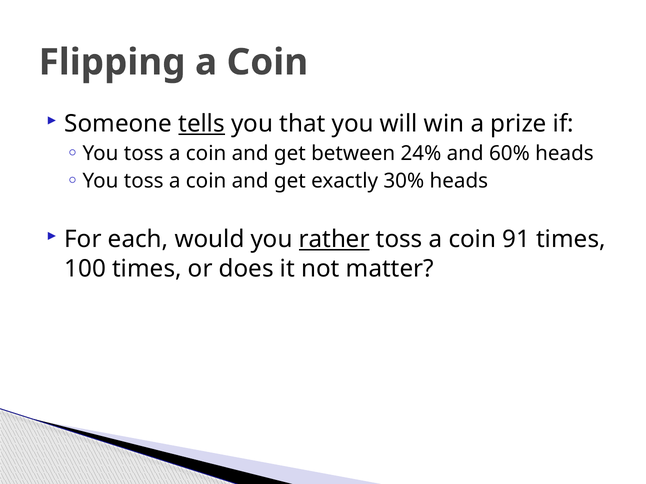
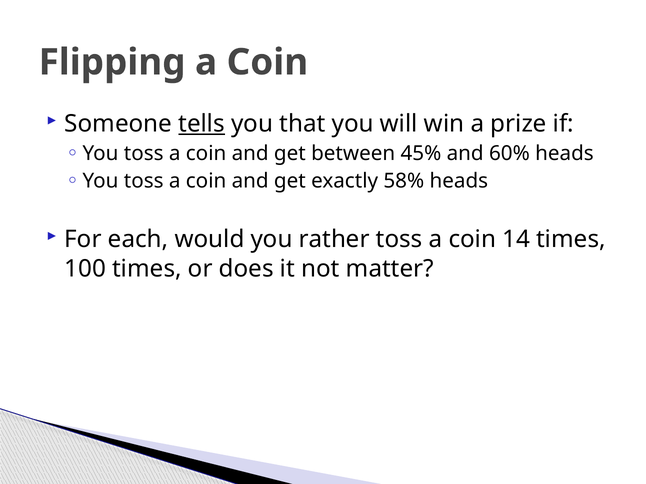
24%: 24% -> 45% (421, 154)
30%: 30% -> 58% (404, 181)
rather underline: present -> none (334, 240)
91: 91 -> 14 (516, 240)
